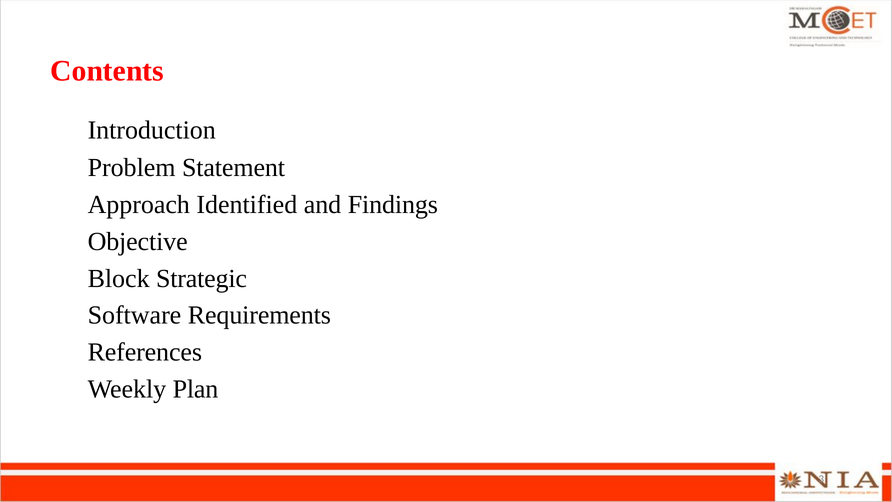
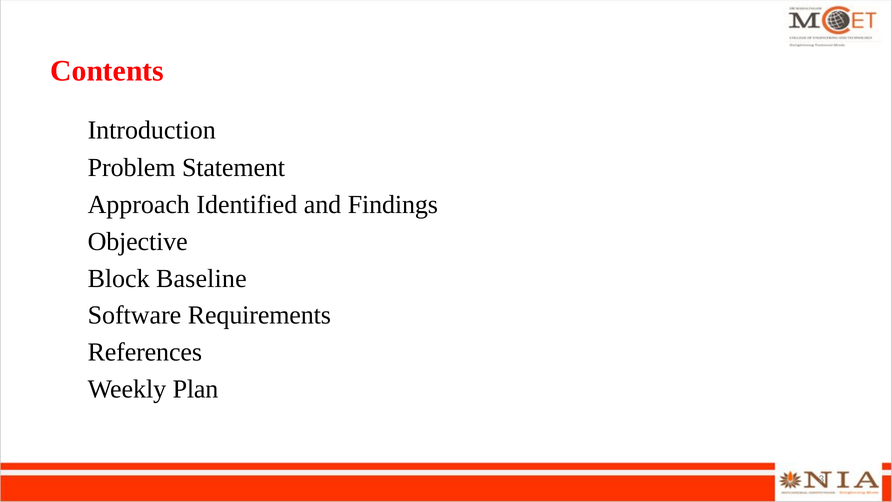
Strategic: Strategic -> Baseline (201, 278)
